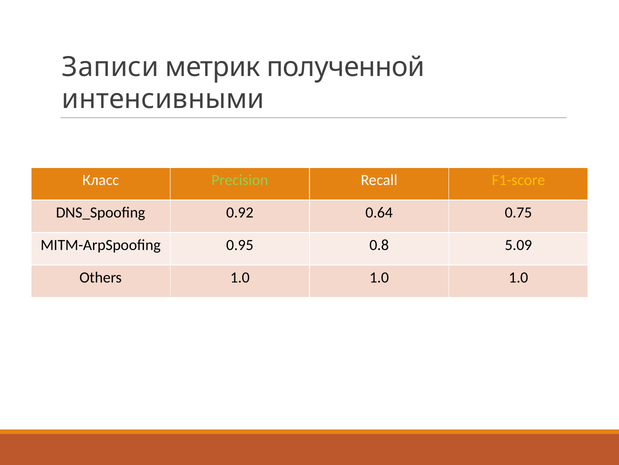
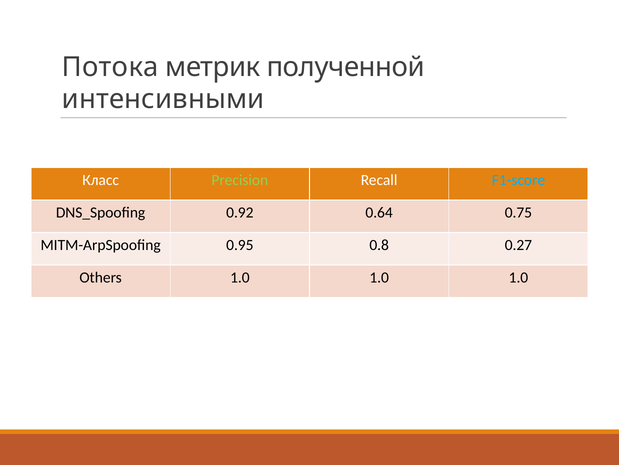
Записи: Записи -> Потока (110, 67)
F1-score colour: yellow -> light blue (518, 180)
5.09: 5.09 -> 0.27 (518, 245)
